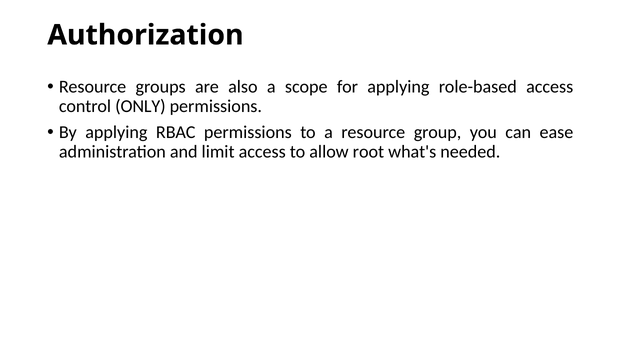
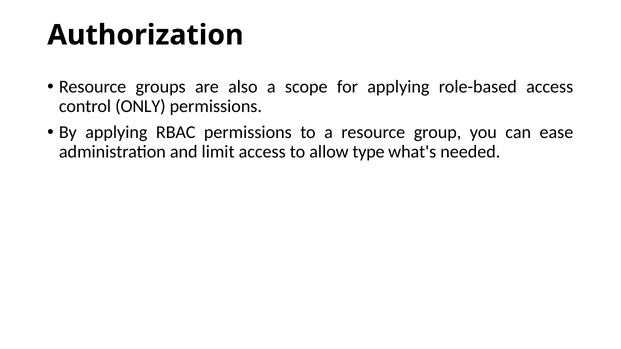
root: root -> type (369, 152)
